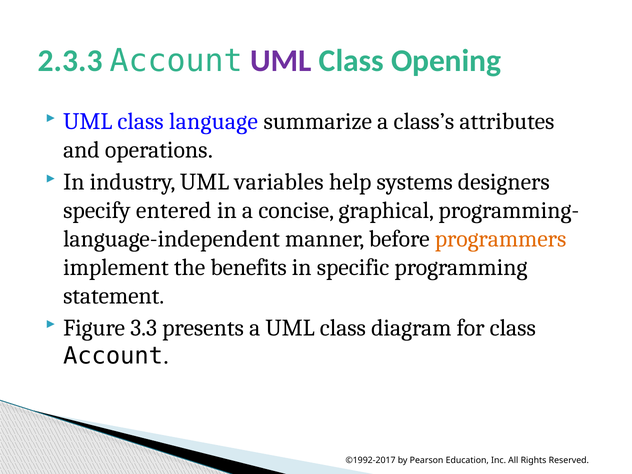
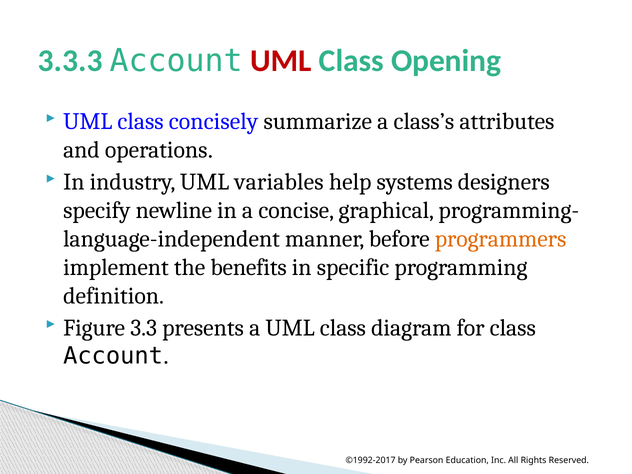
2.3.3: 2.3.3 -> 3.3.3 (70, 61)
UML colour: purple -> red (281, 61)
language: language -> concisely (214, 121)
entered: entered -> newline (174, 210)
statement: statement -> definition (114, 296)
